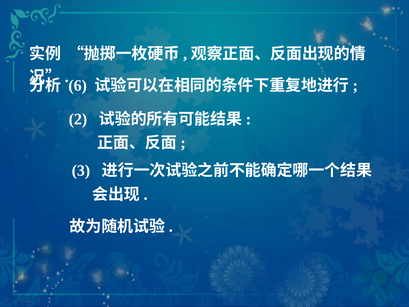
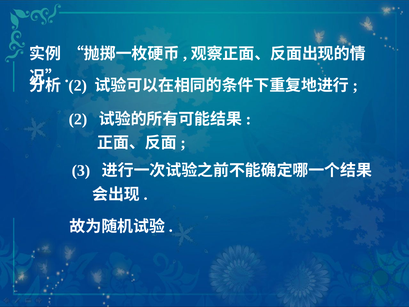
6: 6 -> 2 (78, 86)
